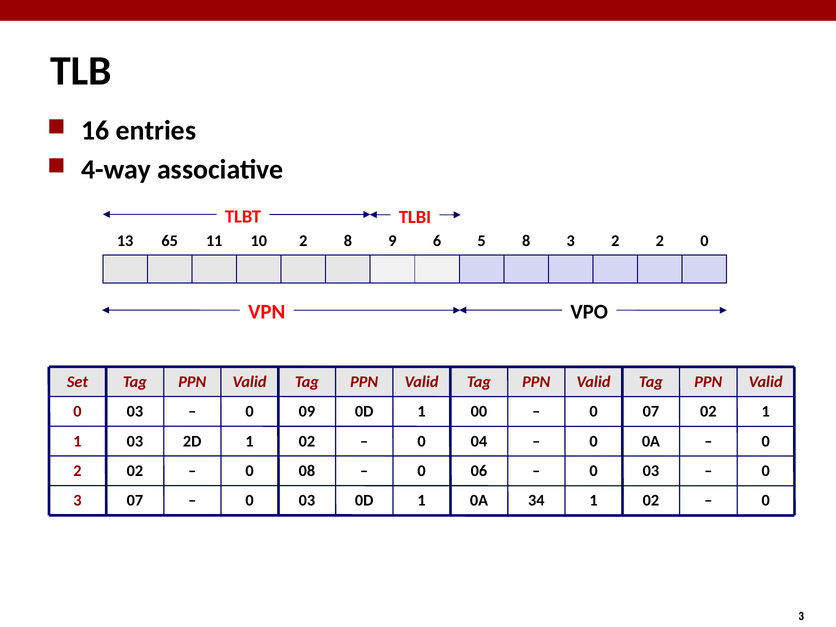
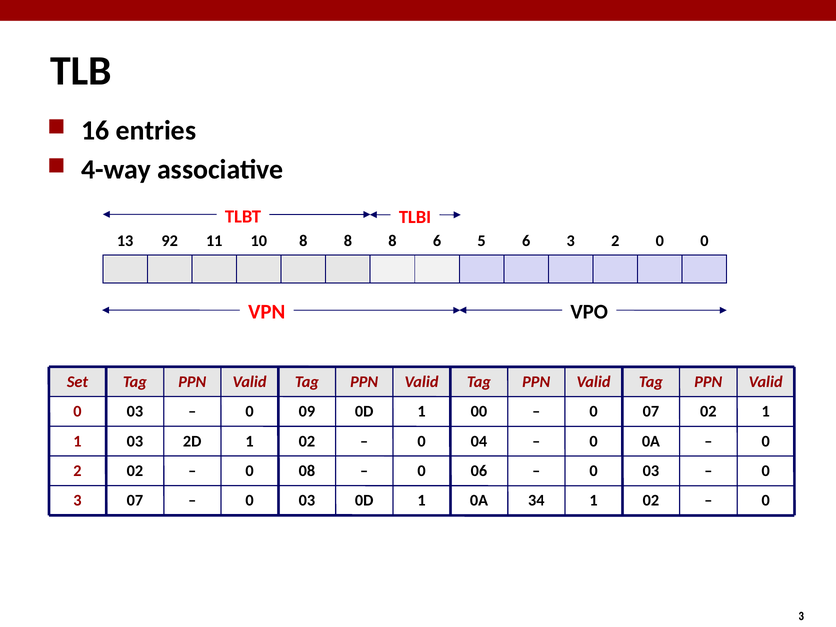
65: 65 -> 92 (170, 241)
10 2: 2 -> 8 (303, 241)
9: 9 -> 8 (392, 241)
5 8: 8 -> 6 (526, 241)
3 2 2: 2 -> 0 (660, 241)
